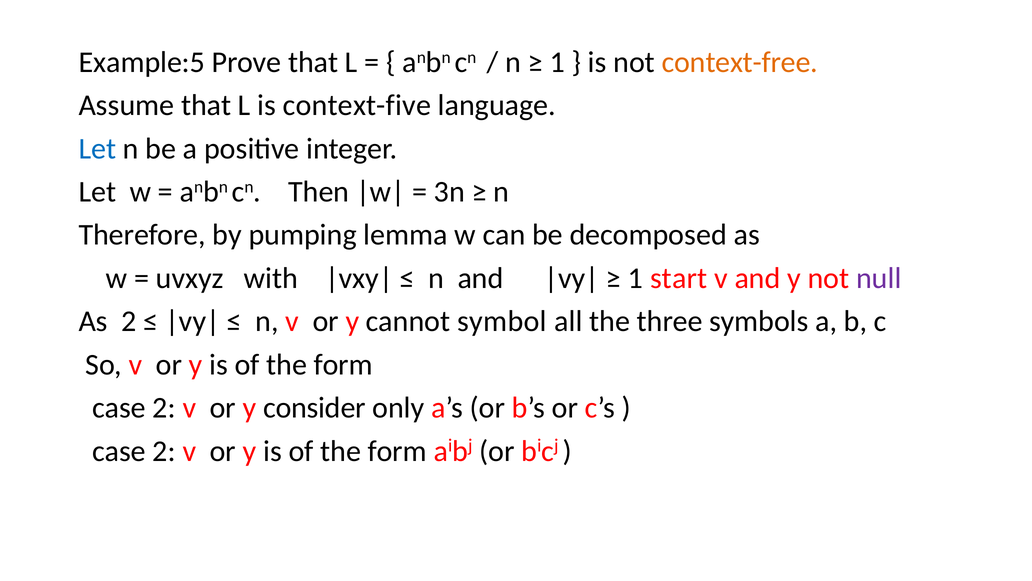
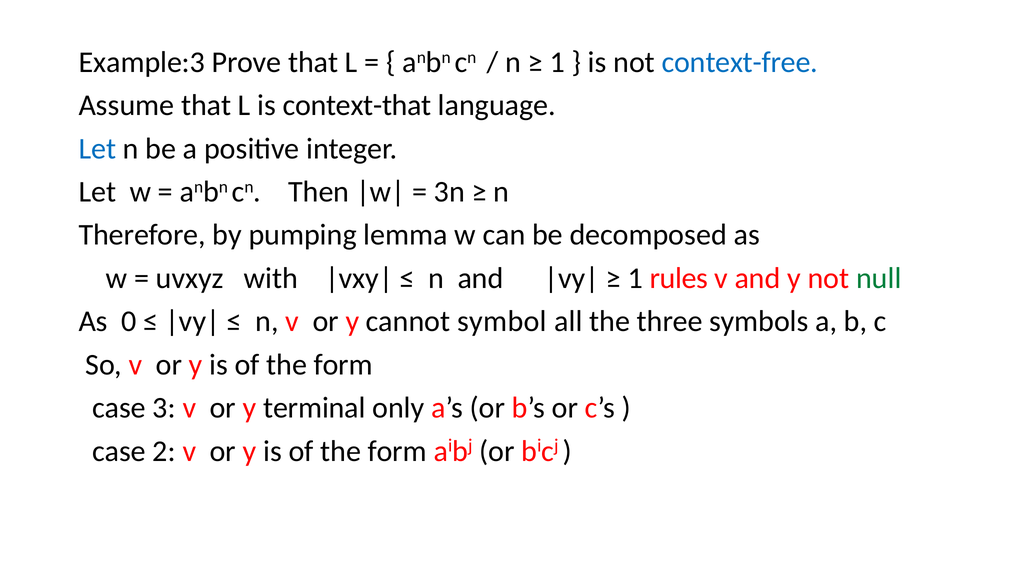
Example:5: Example:5 -> Example:3 (142, 62)
context-free colour: orange -> blue (740, 62)
context-five: context-five -> context-that (357, 105)
start: start -> rules (679, 278)
null colour: purple -> green (879, 278)
As 2: 2 -> 0 (129, 321)
2: 2 -> 3 (164, 408)
consider: consider -> terminal (314, 408)
